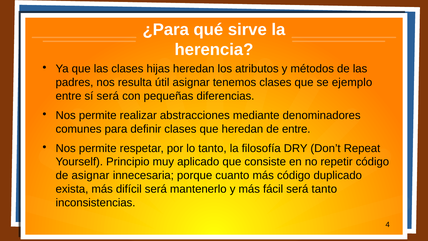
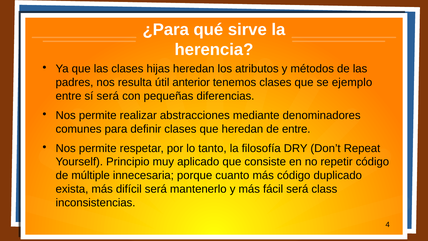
útil asignar: asignar -> anterior (191, 82)
de asignar: asignar -> múltiple (91, 175)
será tanto: tanto -> class (324, 189)
